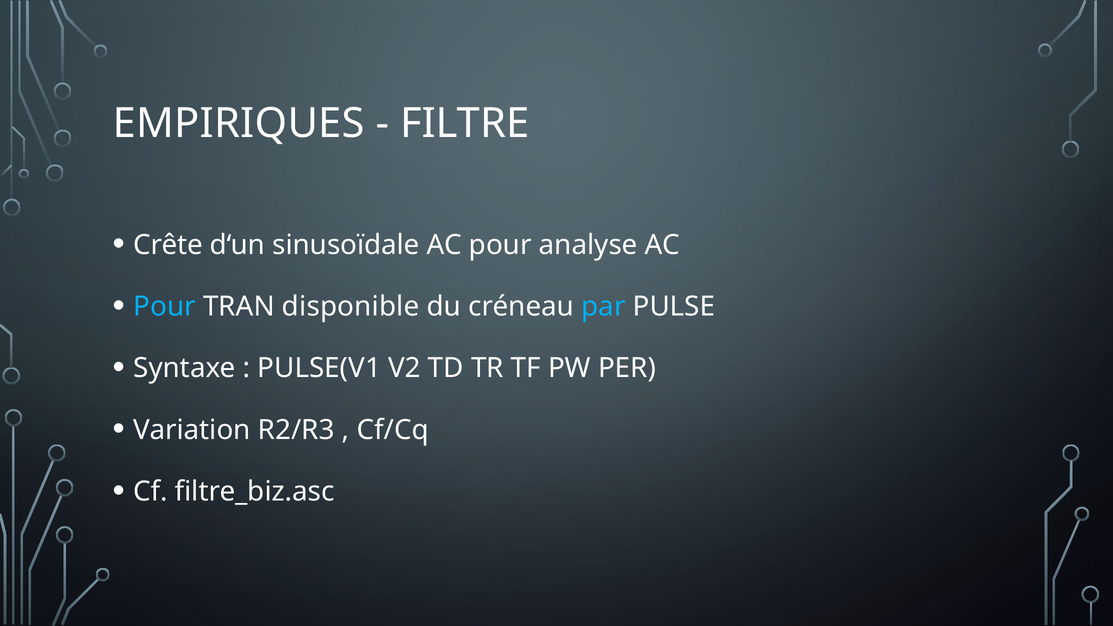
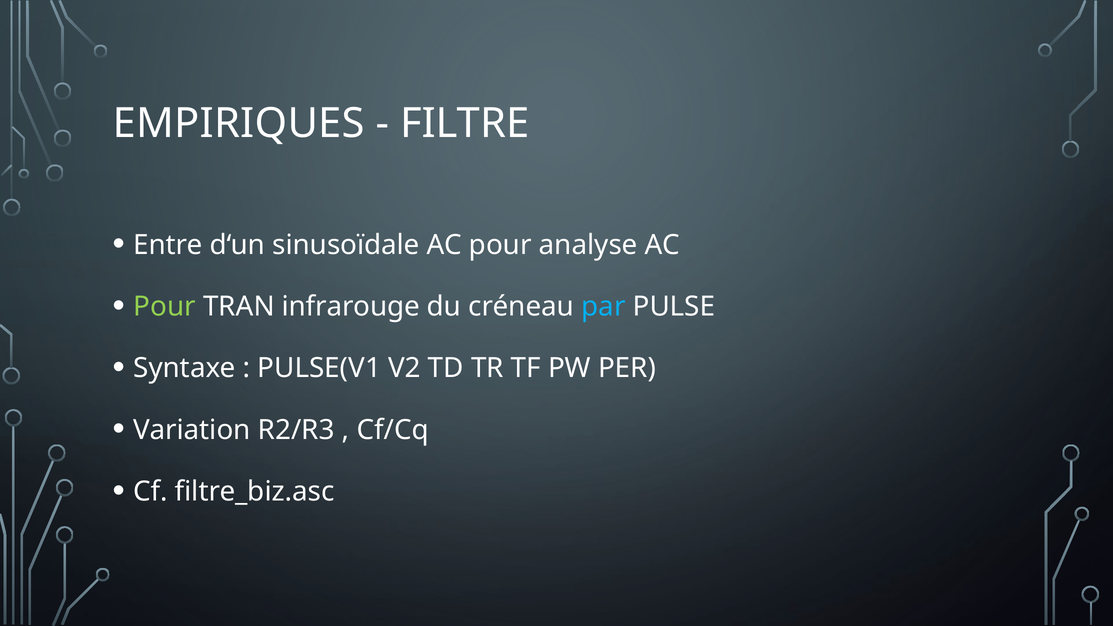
Crête: Crête -> Entre (168, 245)
Pour colour: light blue -> light green (165, 307)
disponible: disponible -> infrarouge (351, 307)
